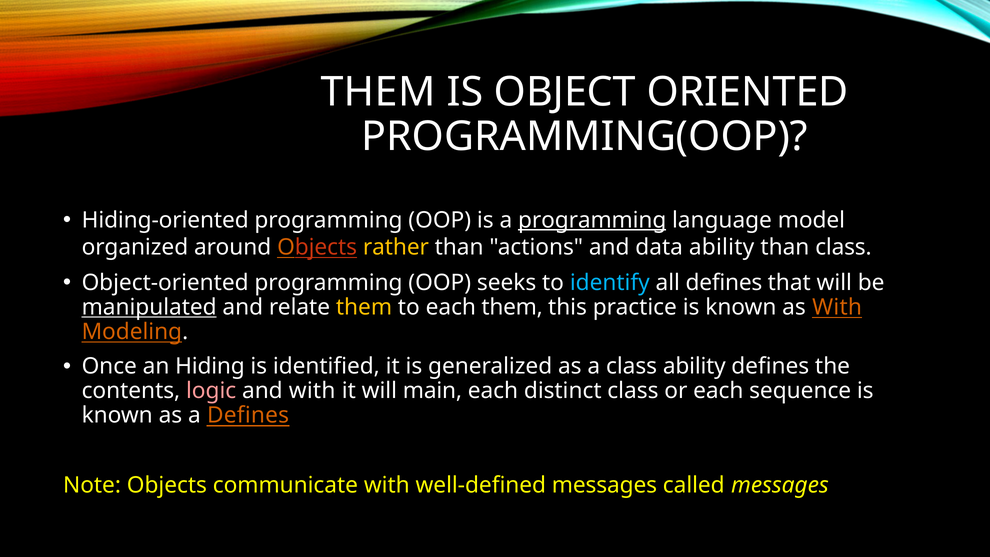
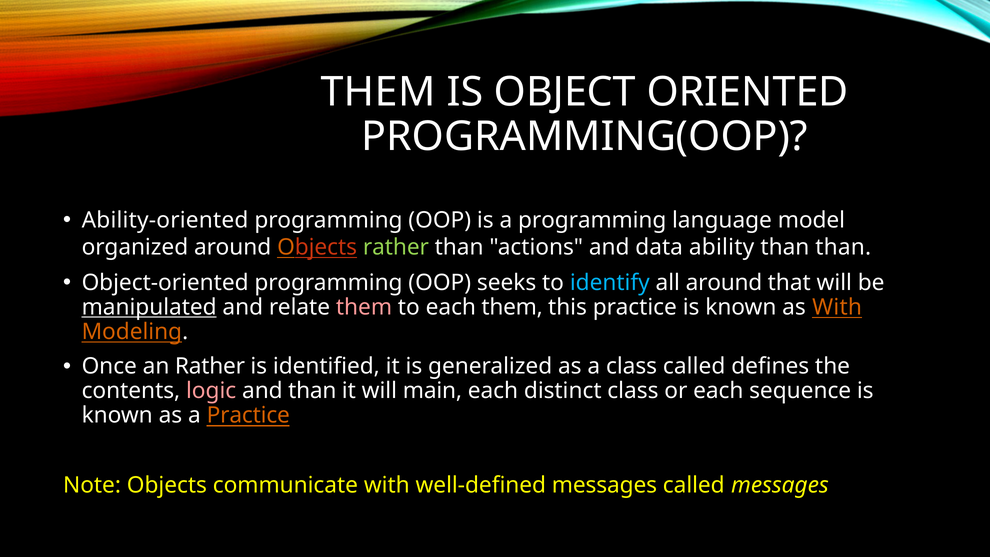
Hiding-oriented: Hiding-oriented -> Ability-oriented (165, 220)
programming underline: present -> none (592, 220)
rather colour: yellow -> light green (396, 247)
than class: class -> than (843, 247)
all defines: defines -> around (724, 283)
them colour: yellow -> pink (364, 307)
an Hiding: Hiding -> Rather (210, 366)
class ability: ability -> called (694, 366)
and with: with -> than (312, 391)
a Defines: Defines -> Practice (248, 415)
